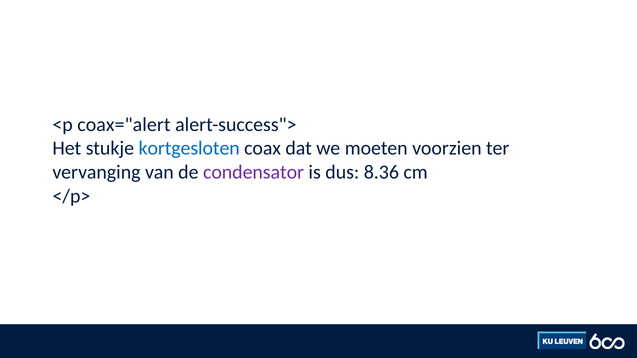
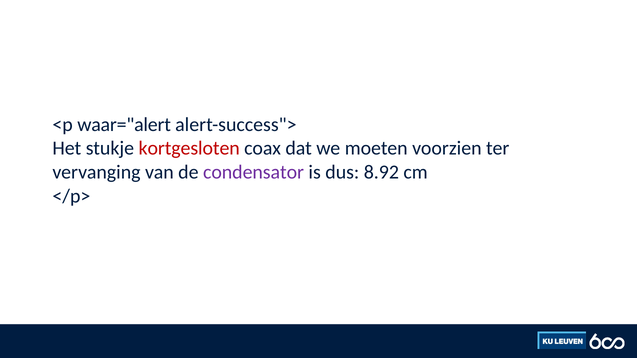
coax="alert: coax="alert -> waar="alert (124, 125)
kortgesloten colour: blue -> red (189, 148)
8.36: 8.36 -> 8.92 (381, 172)
